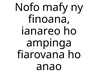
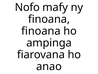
ianareo: ianareo -> finoana (41, 31)
